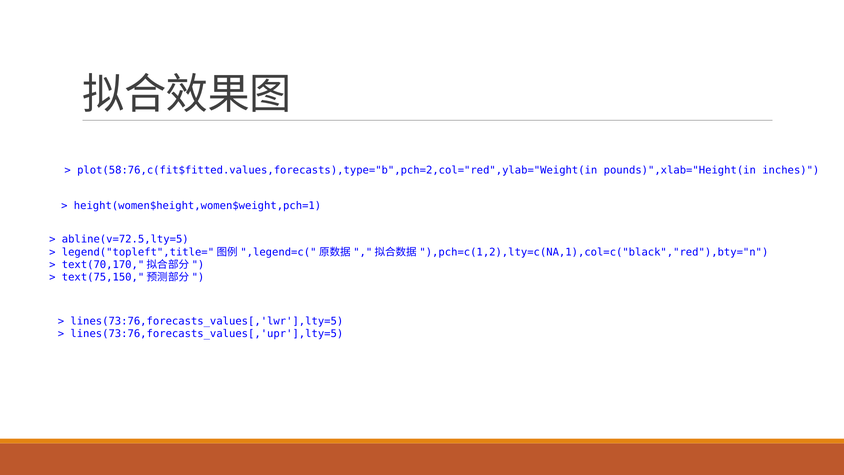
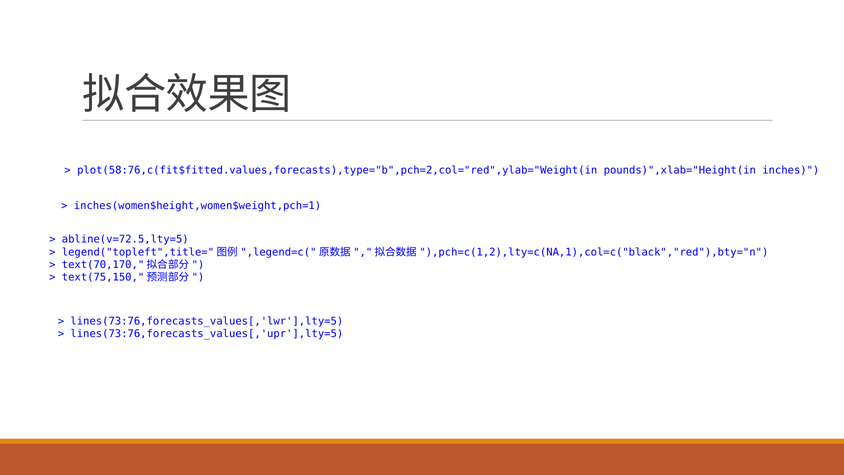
height(women$height,women$weight,pch=1: height(women$height,women$weight,pch=1 -> inches(women$height,women$weight,pch=1 (197, 205)
